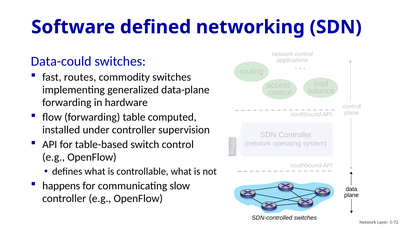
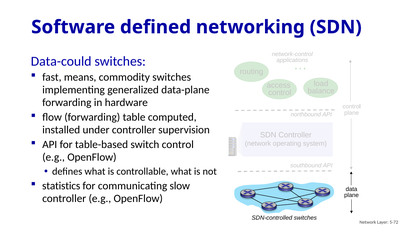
routes: routes -> means (80, 77)
happens: happens -> statistics (61, 186)
